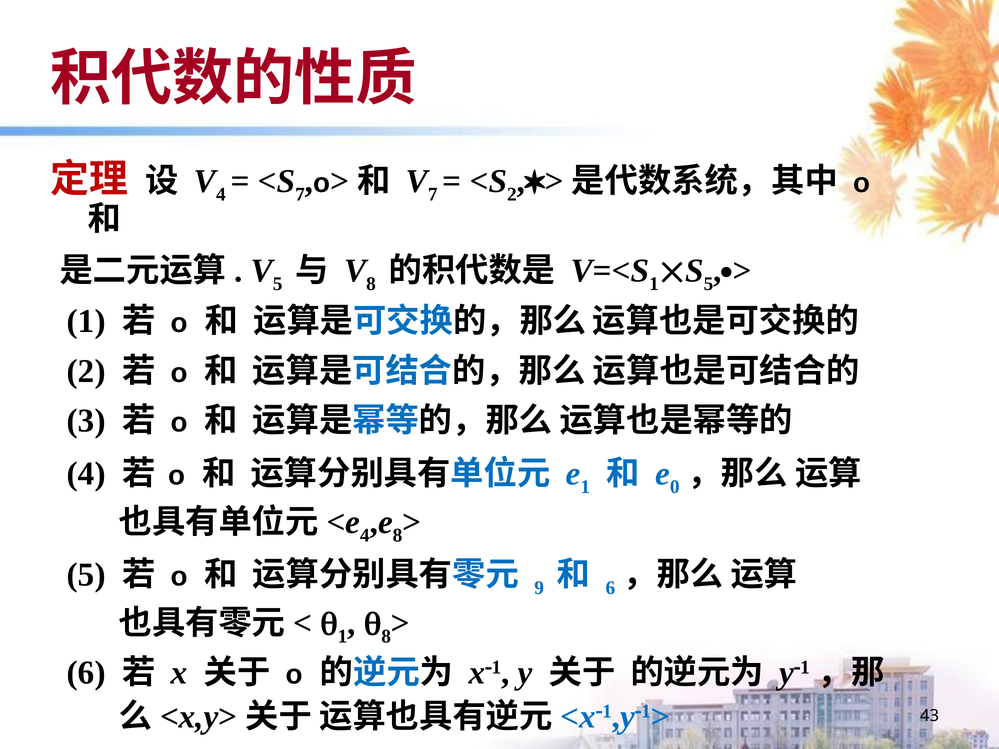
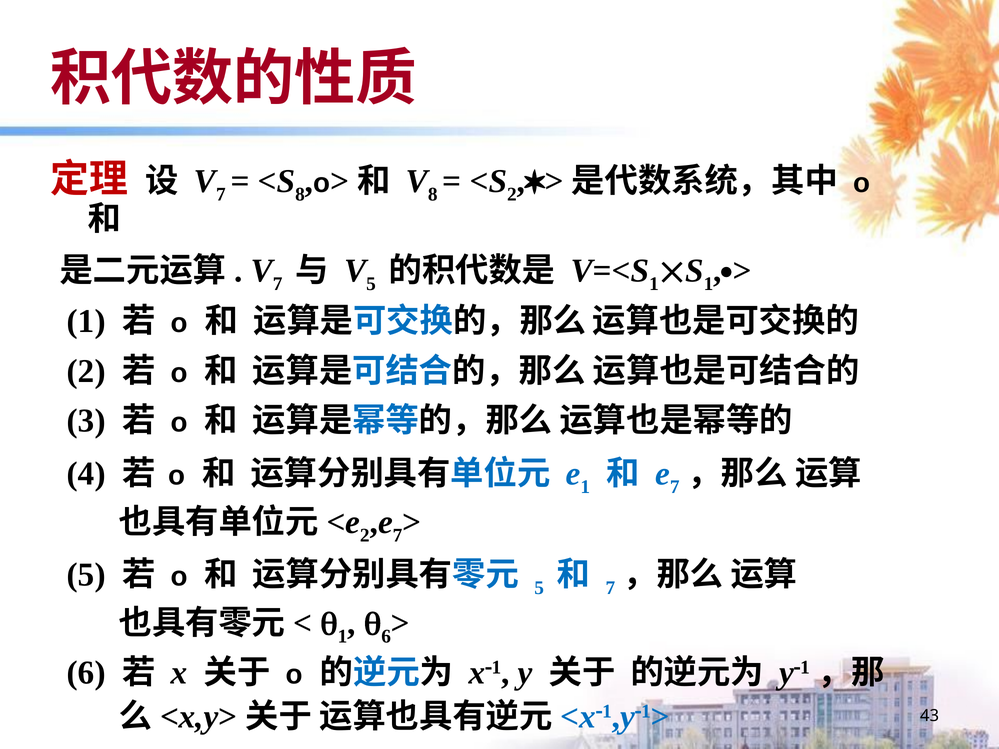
4: 4 -> 7 (221, 194)
7: 7 -> 8 (300, 194)
7: 7 -> 8 (433, 194)
5: 5 -> 7 (278, 284)
8: 8 -> 5 (371, 284)
5: 5 -> 1 (708, 284)
0: 0 -> 7 (675, 487)
4: 4 -> 2 (365, 535)
8: 8 -> 7 (398, 535)
9: 9 -> 5 (539, 588)
6: 6 -> 7 (610, 588)
8: 8 -> 6 (386, 637)
